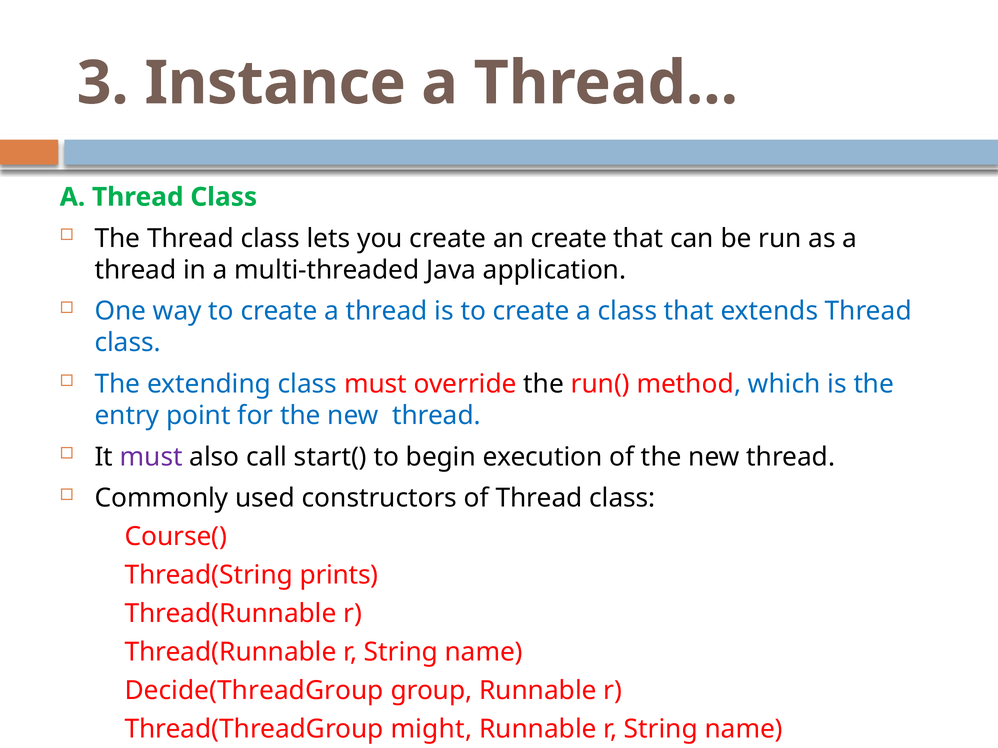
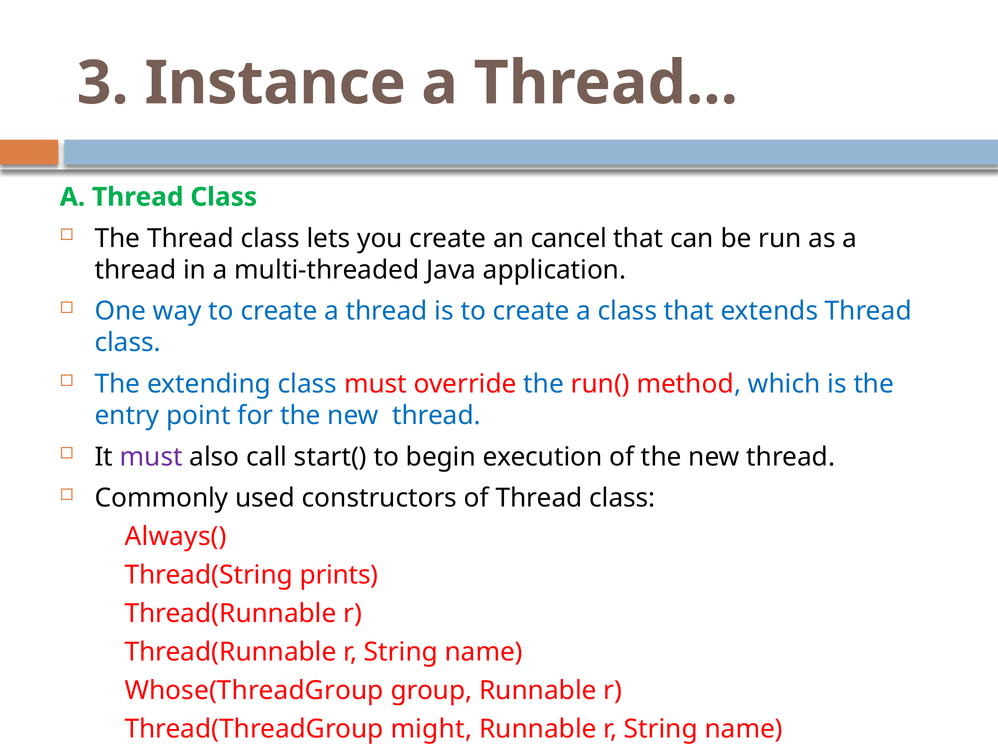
an create: create -> cancel (569, 238)
the colour: black -> blue (544, 384)
Course(: Course( -> Always( (176, 537)
Decide(ThreadGroup: Decide(ThreadGroup -> Whose(ThreadGroup (254, 691)
